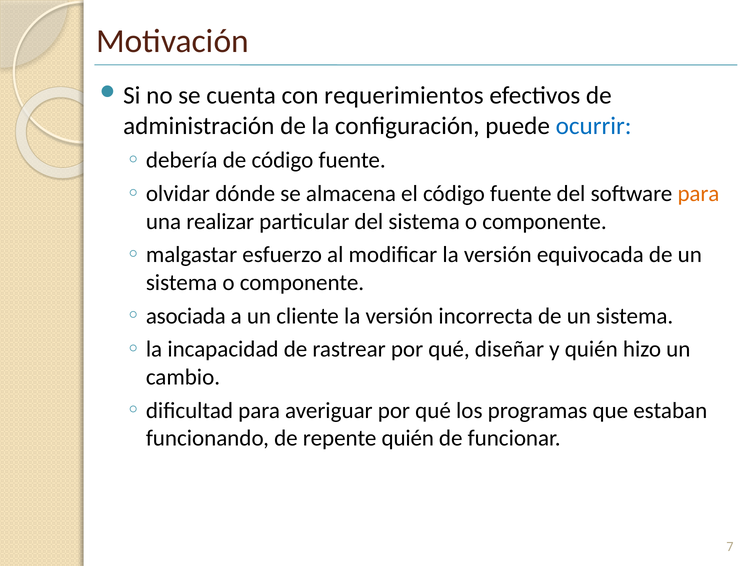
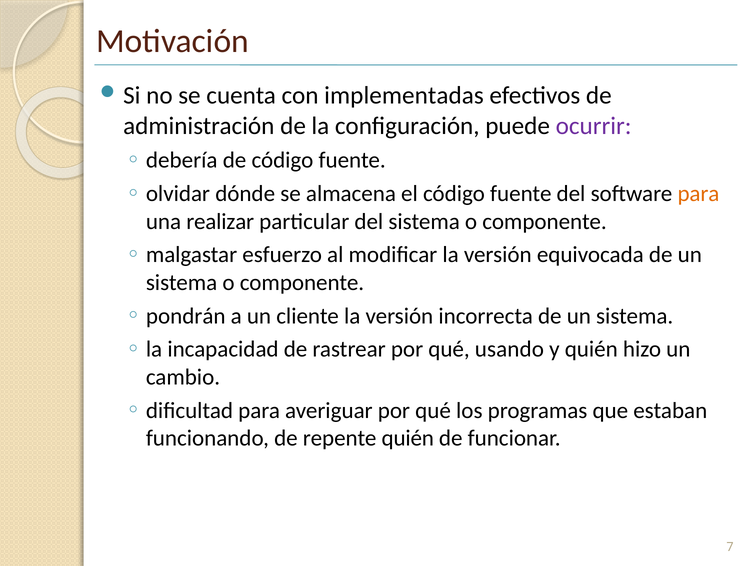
requerimientos: requerimientos -> implementadas (404, 96)
ocurrir colour: blue -> purple (594, 126)
asociada: asociada -> pondrán (186, 316)
diseñar: diseñar -> usando (509, 350)
